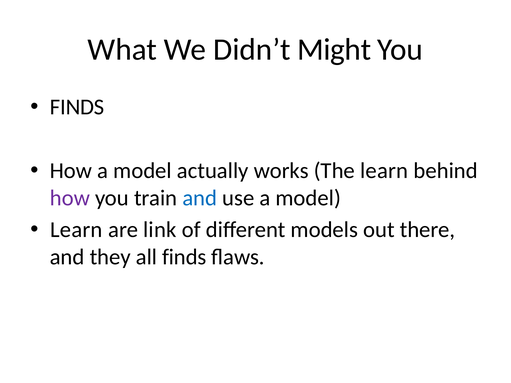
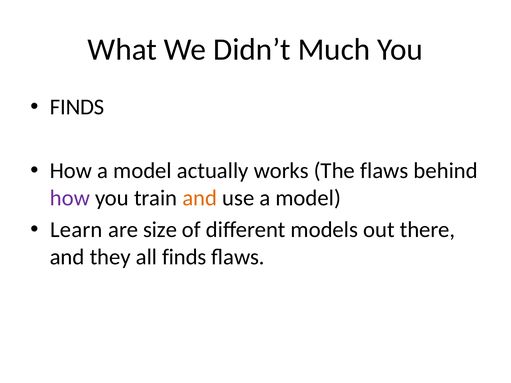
Might: Might -> Much (334, 49)
The learn: learn -> flaws (384, 171)
and colour: blue -> orange (200, 198)
link: link -> size (160, 230)
